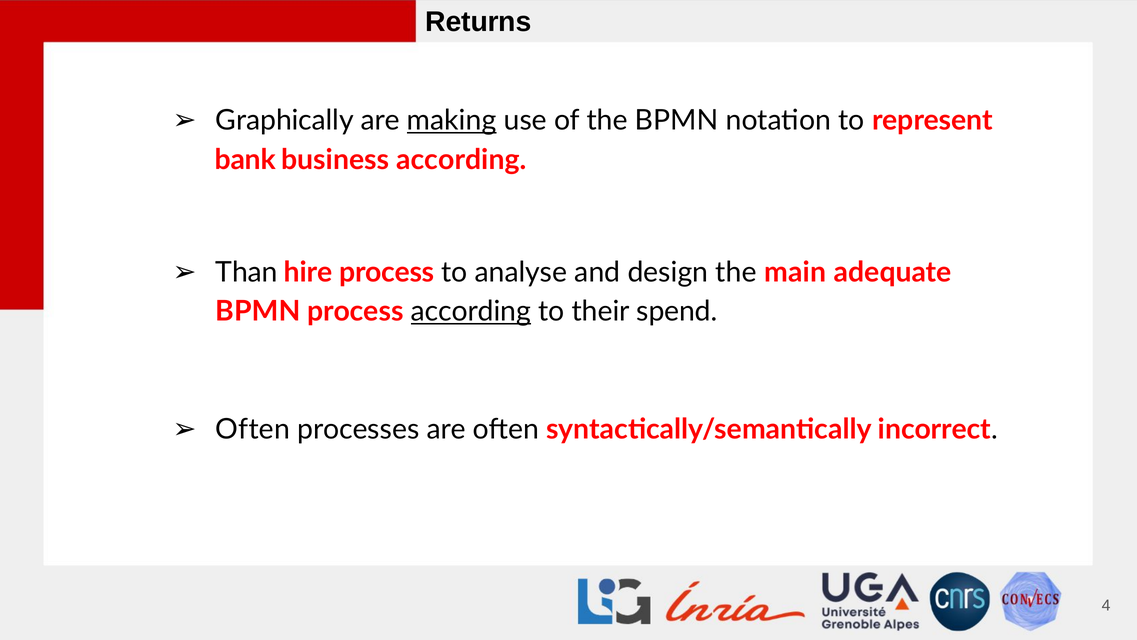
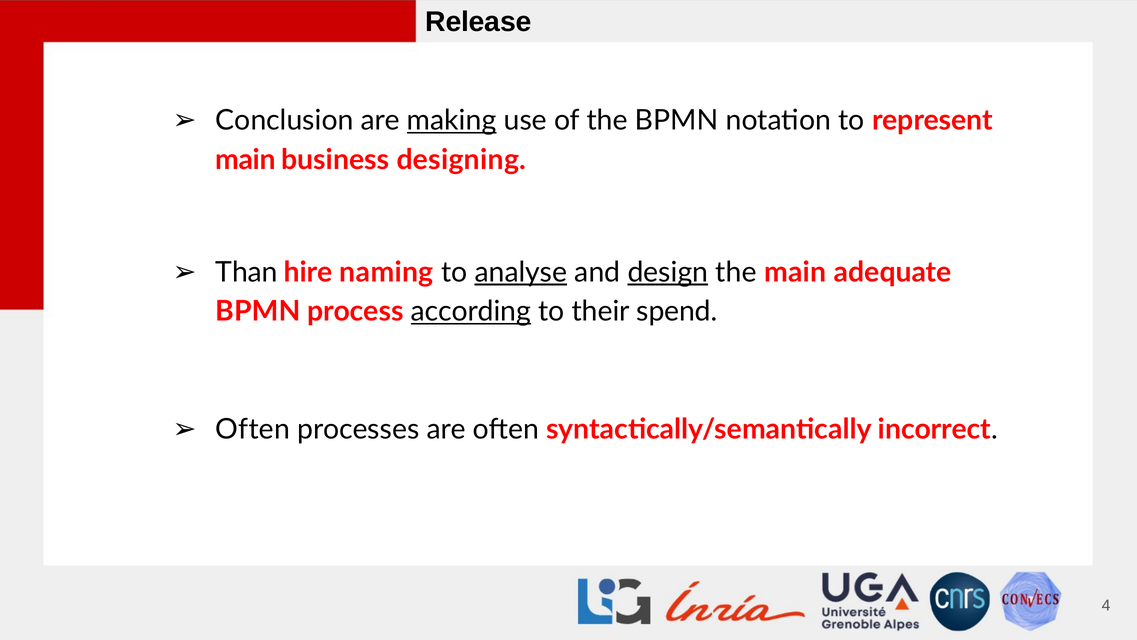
Returns: Returns -> Release (478, 22)
Graphically: Graphically -> Conclusion (285, 120)
bank: bank -> main (245, 160)
business according: according -> designing (461, 160)
hire process: process -> naming (386, 272)
analyse underline: none -> present (521, 272)
design underline: none -> present (668, 272)
